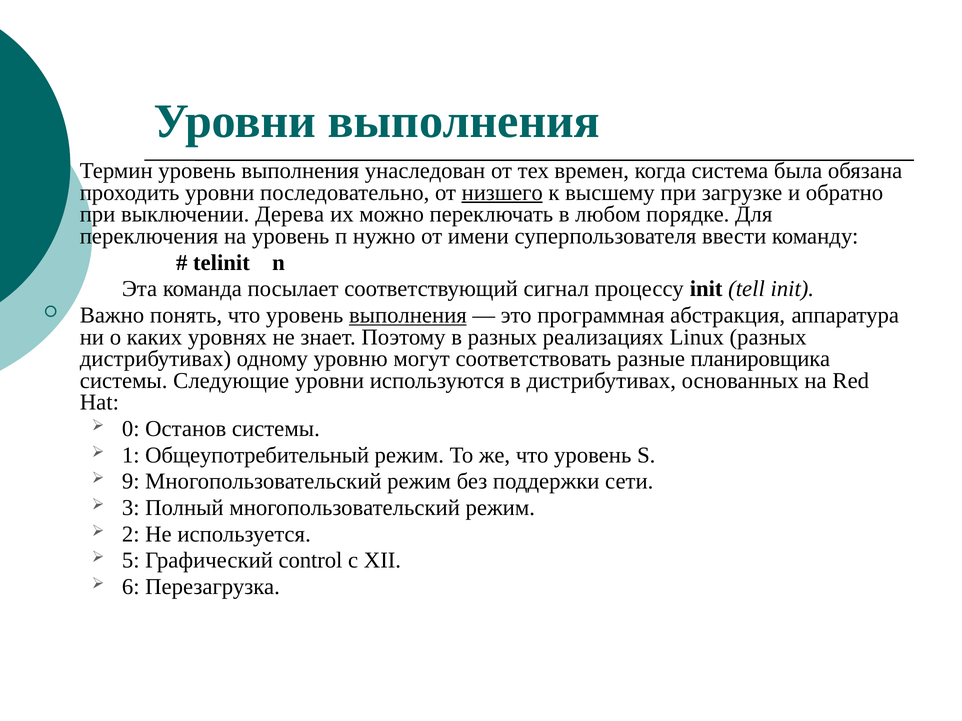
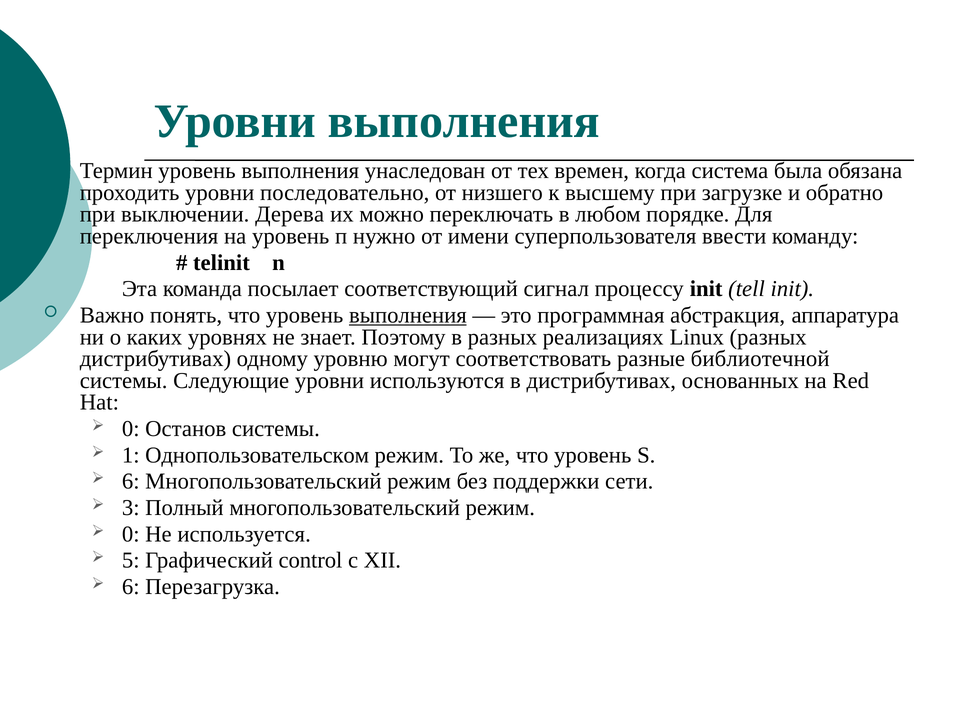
низшего underline: present -> none (502, 193)
планировщика: планировщика -> библиотечной (760, 359)
Общеупотребительный: Общеупотребительный -> Однопользовательском (257, 455)
9: 9 -> 6 (131, 482)
2: 2 -> 0 (131, 535)
